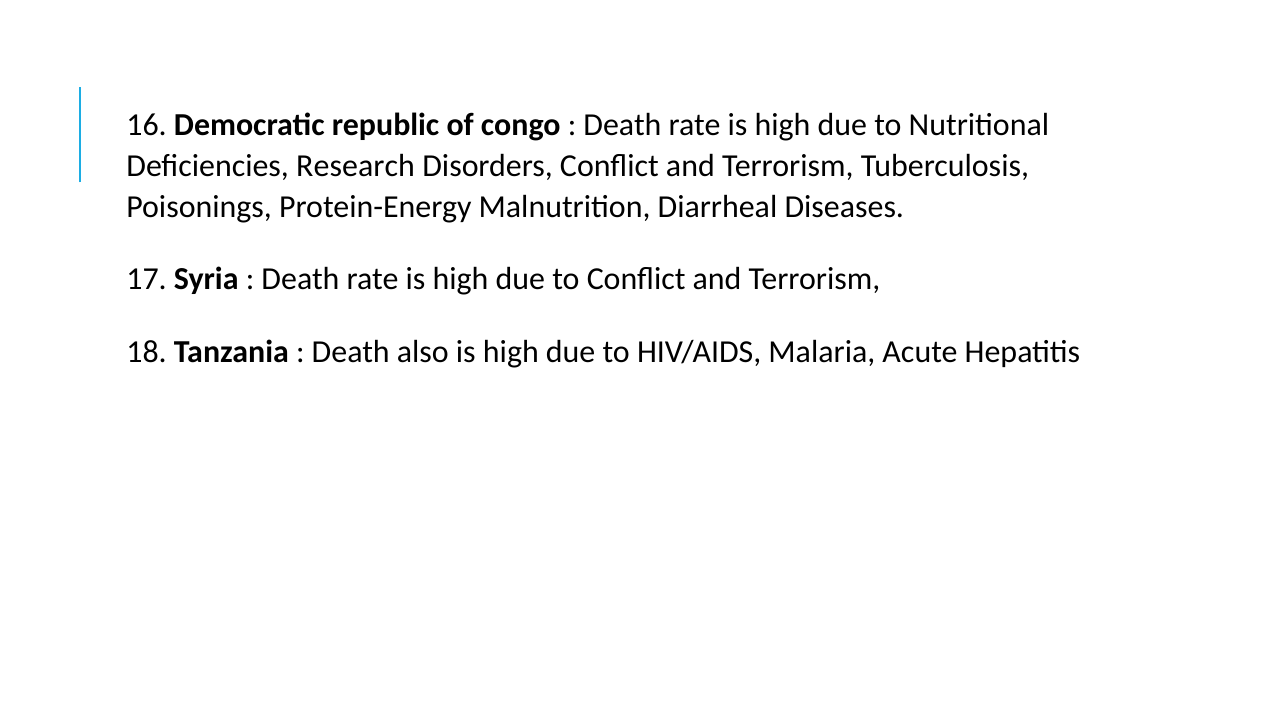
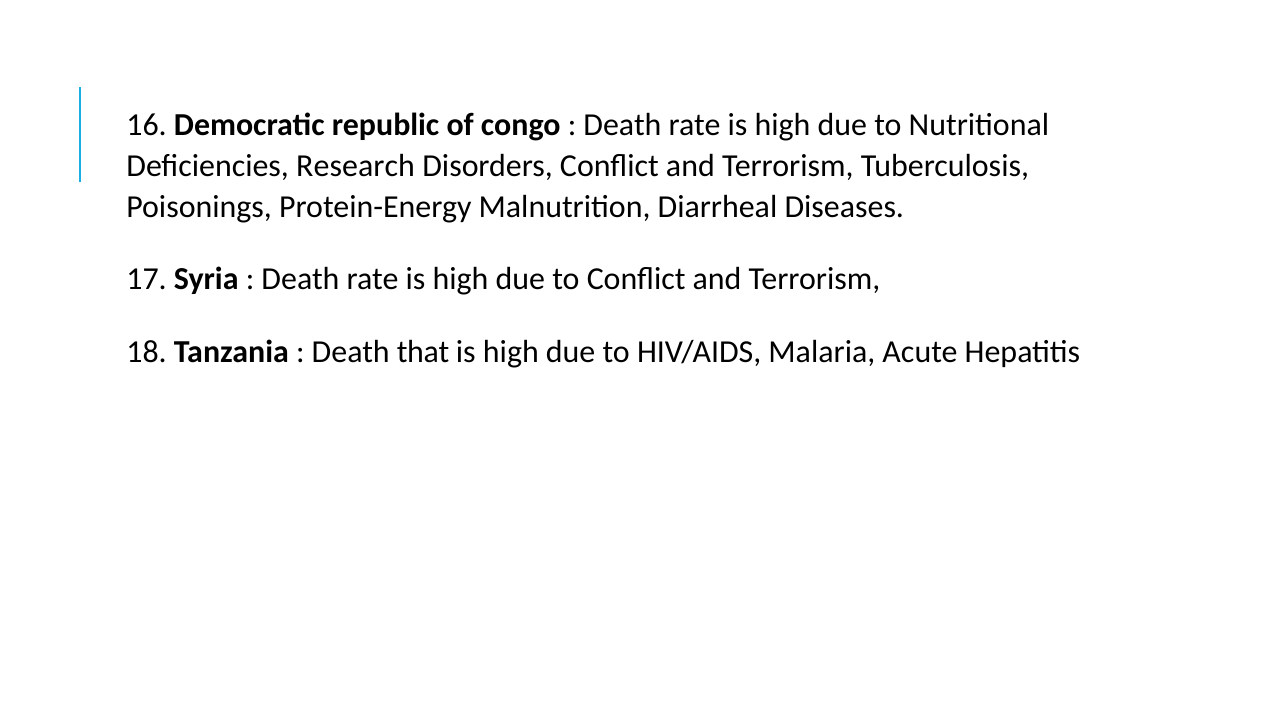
also: also -> that (423, 351)
